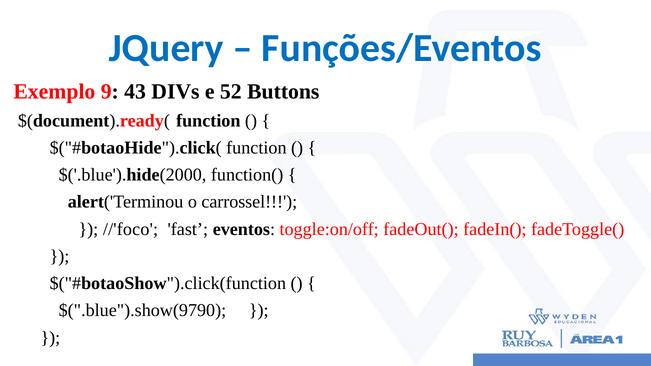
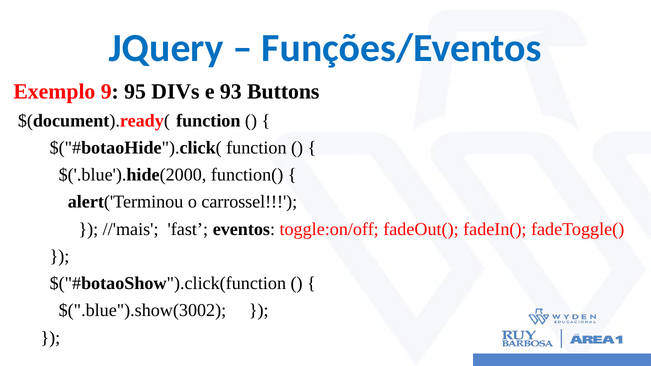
43: 43 -> 95 (135, 92)
52: 52 -> 93 (231, 92)
//'foco: //'foco -> //'mais (131, 229)
$(".blue").show(9790: $(".blue").show(9790 -> $(".blue").show(3002 (142, 311)
